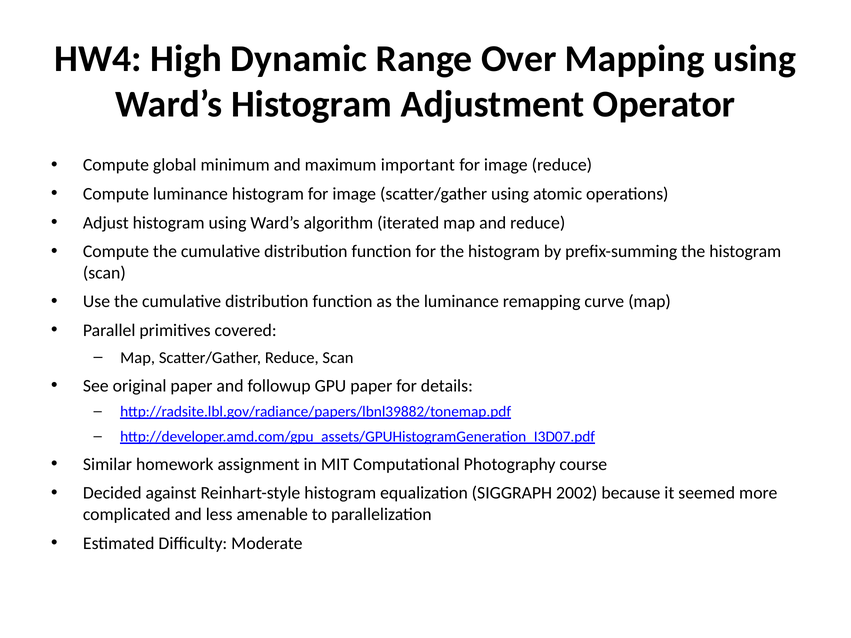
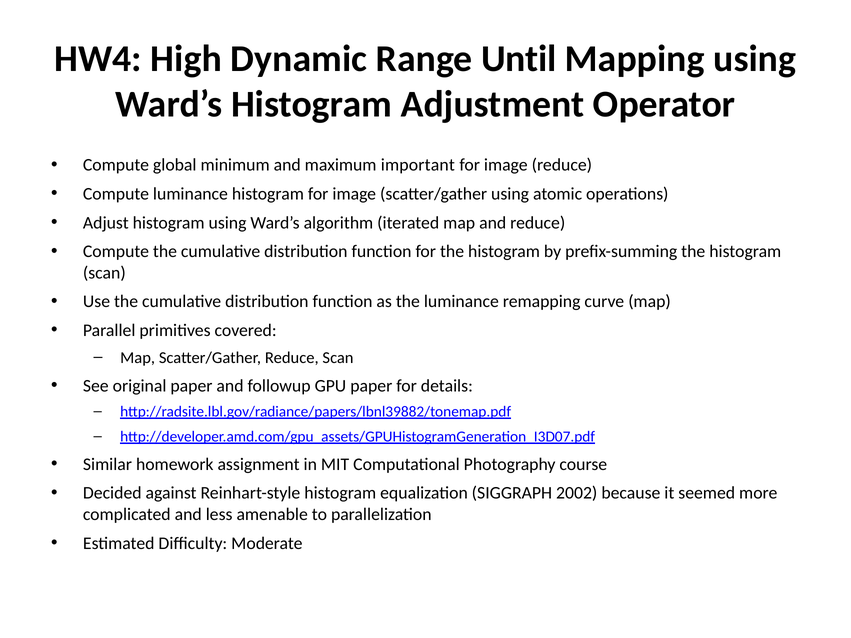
Over: Over -> Until (519, 59)
